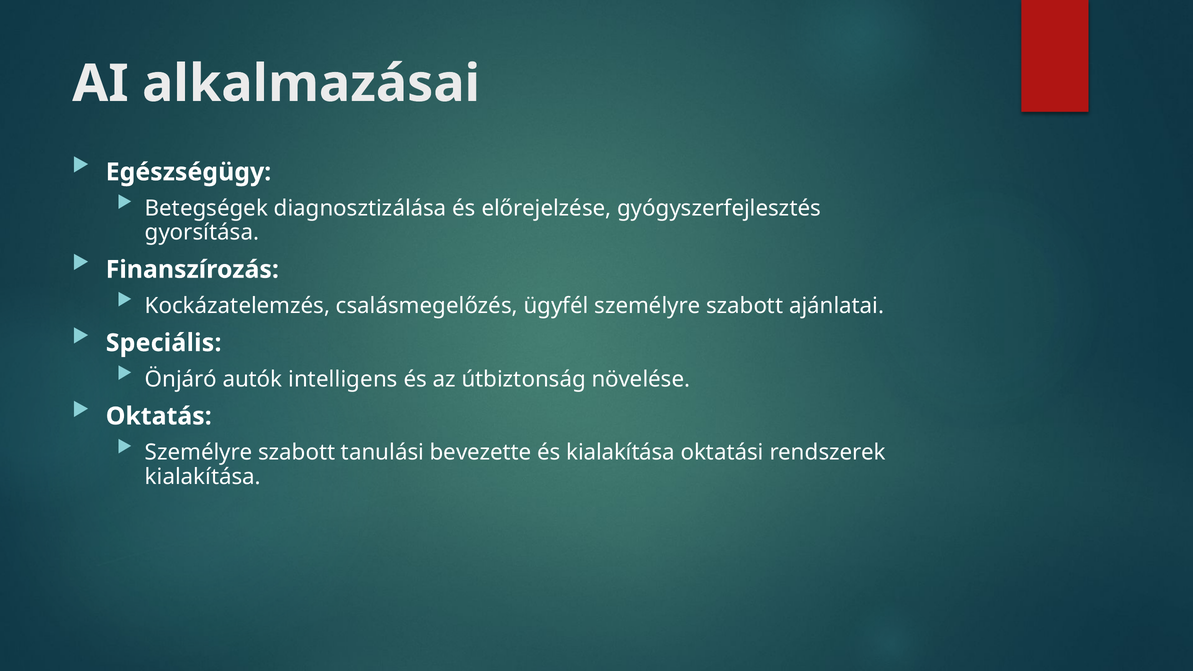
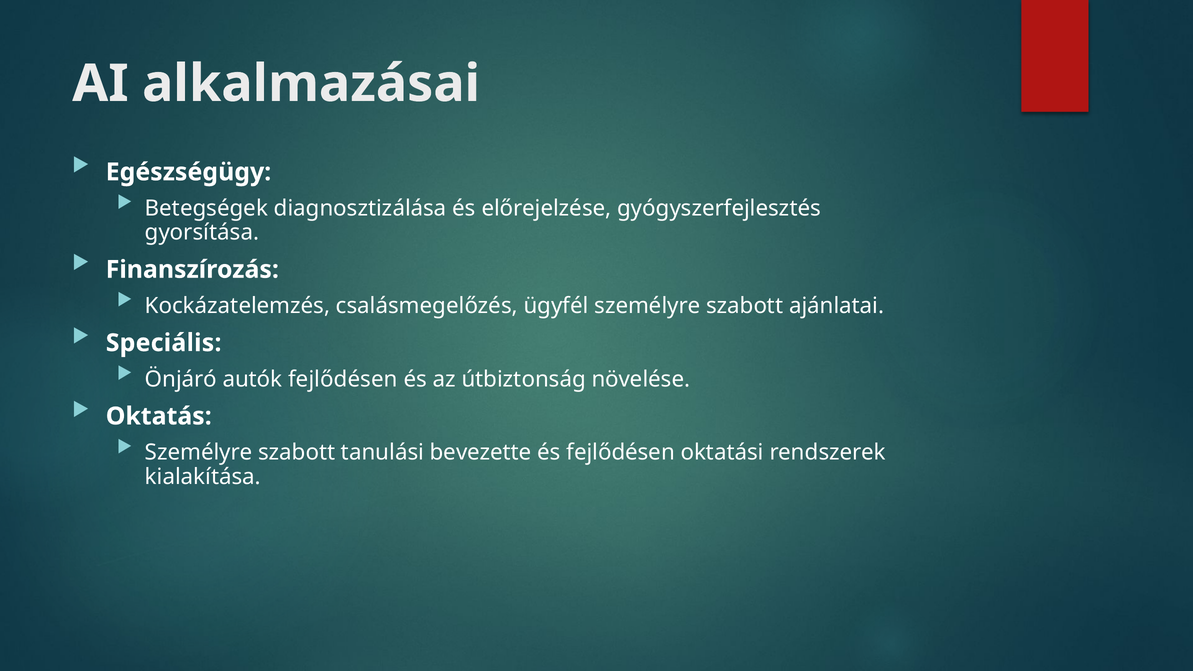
autók intelligens: intelligens -> fejlődésen (343, 379)
és kialakítása: kialakítása -> fejlődésen (621, 453)
